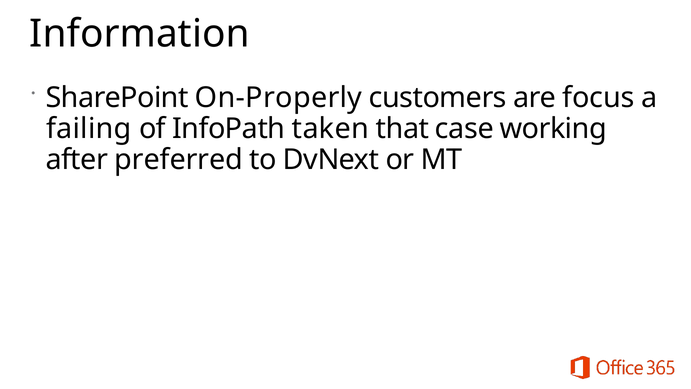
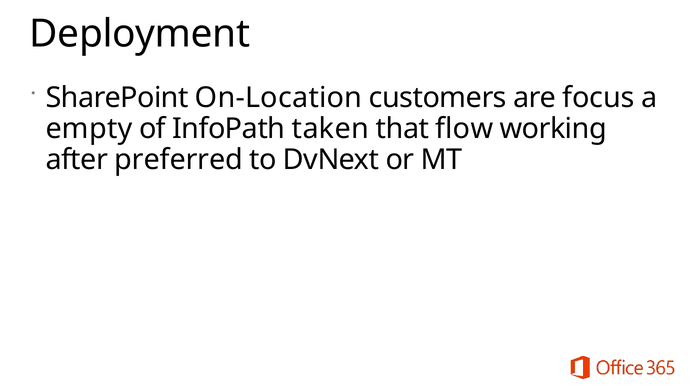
Information: Information -> Deployment (140, 34)
On-Properly: On-Properly -> On-Location (279, 97)
failing: failing -> empty (89, 129)
case: case -> flow (464, 129)
